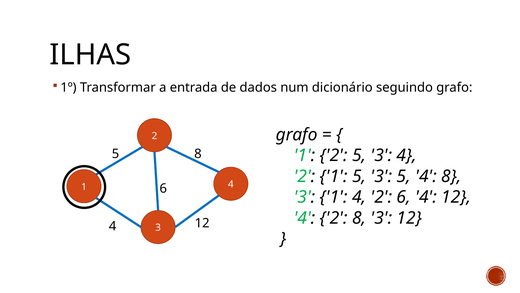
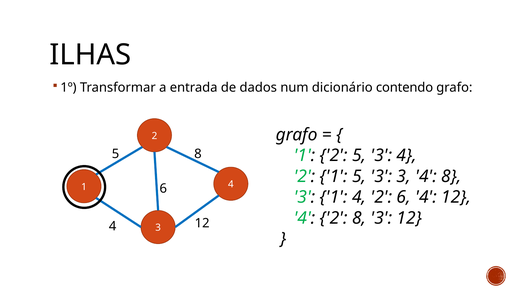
seguindo: seguindo -> contendo (405, 87)
3 5: 5 -> 3 (404, 176)
